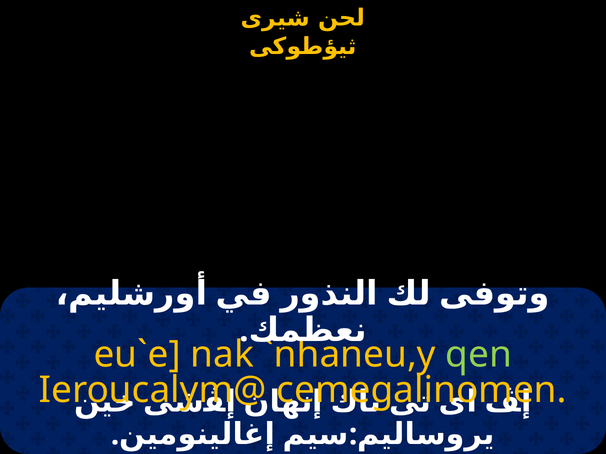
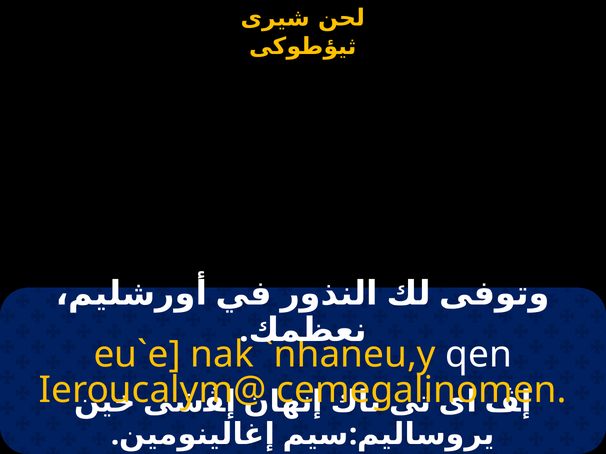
qen colour: light green -> white (479, 355)
